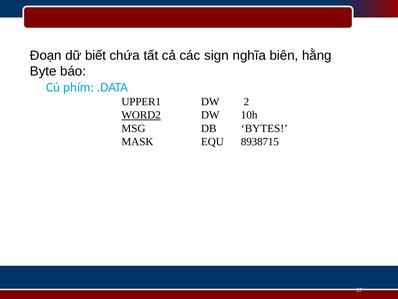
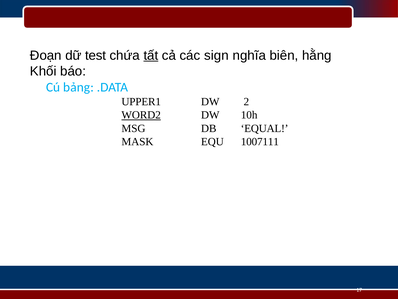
biết: biết -> test (96, 55)
tất underline: none -> present (151, 55)
Byte: Byte -> Khối (43, 71)
phím: phím -> bảng (79, 87)
BYTES: BYTES -> EQUAL (265, 128)
8938715: 8938715 -> 1007111 (260, 141)
